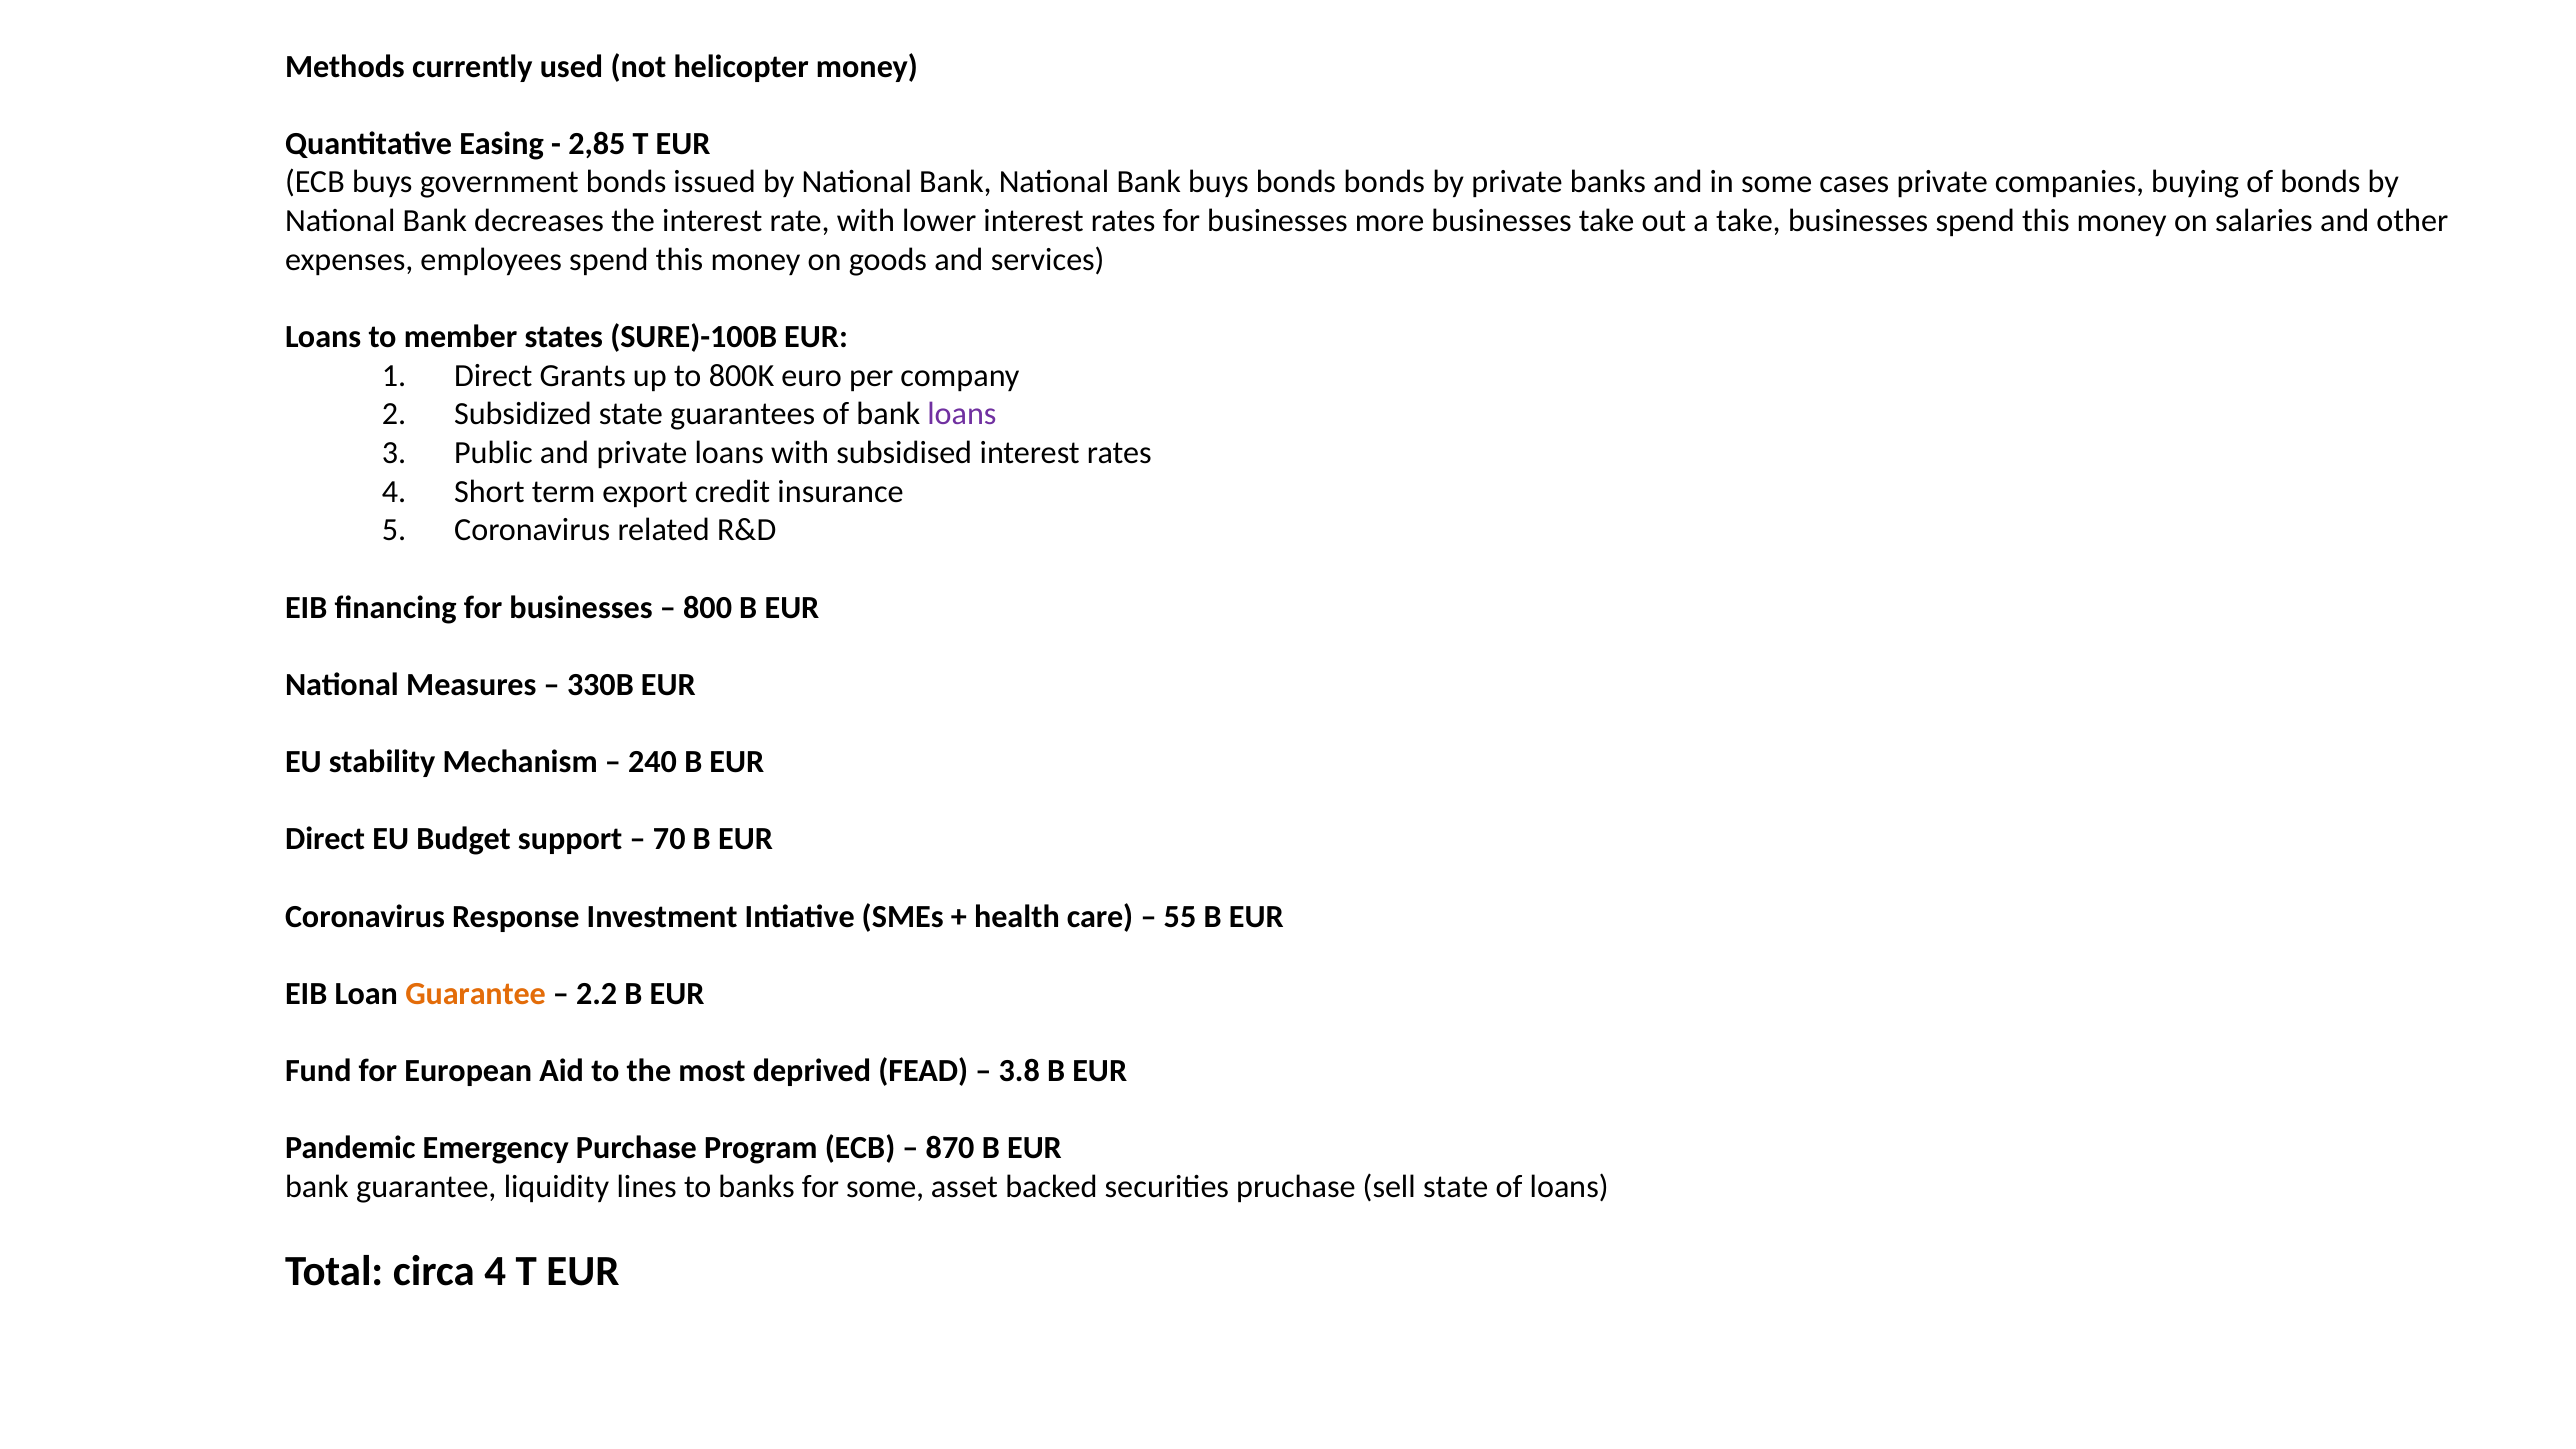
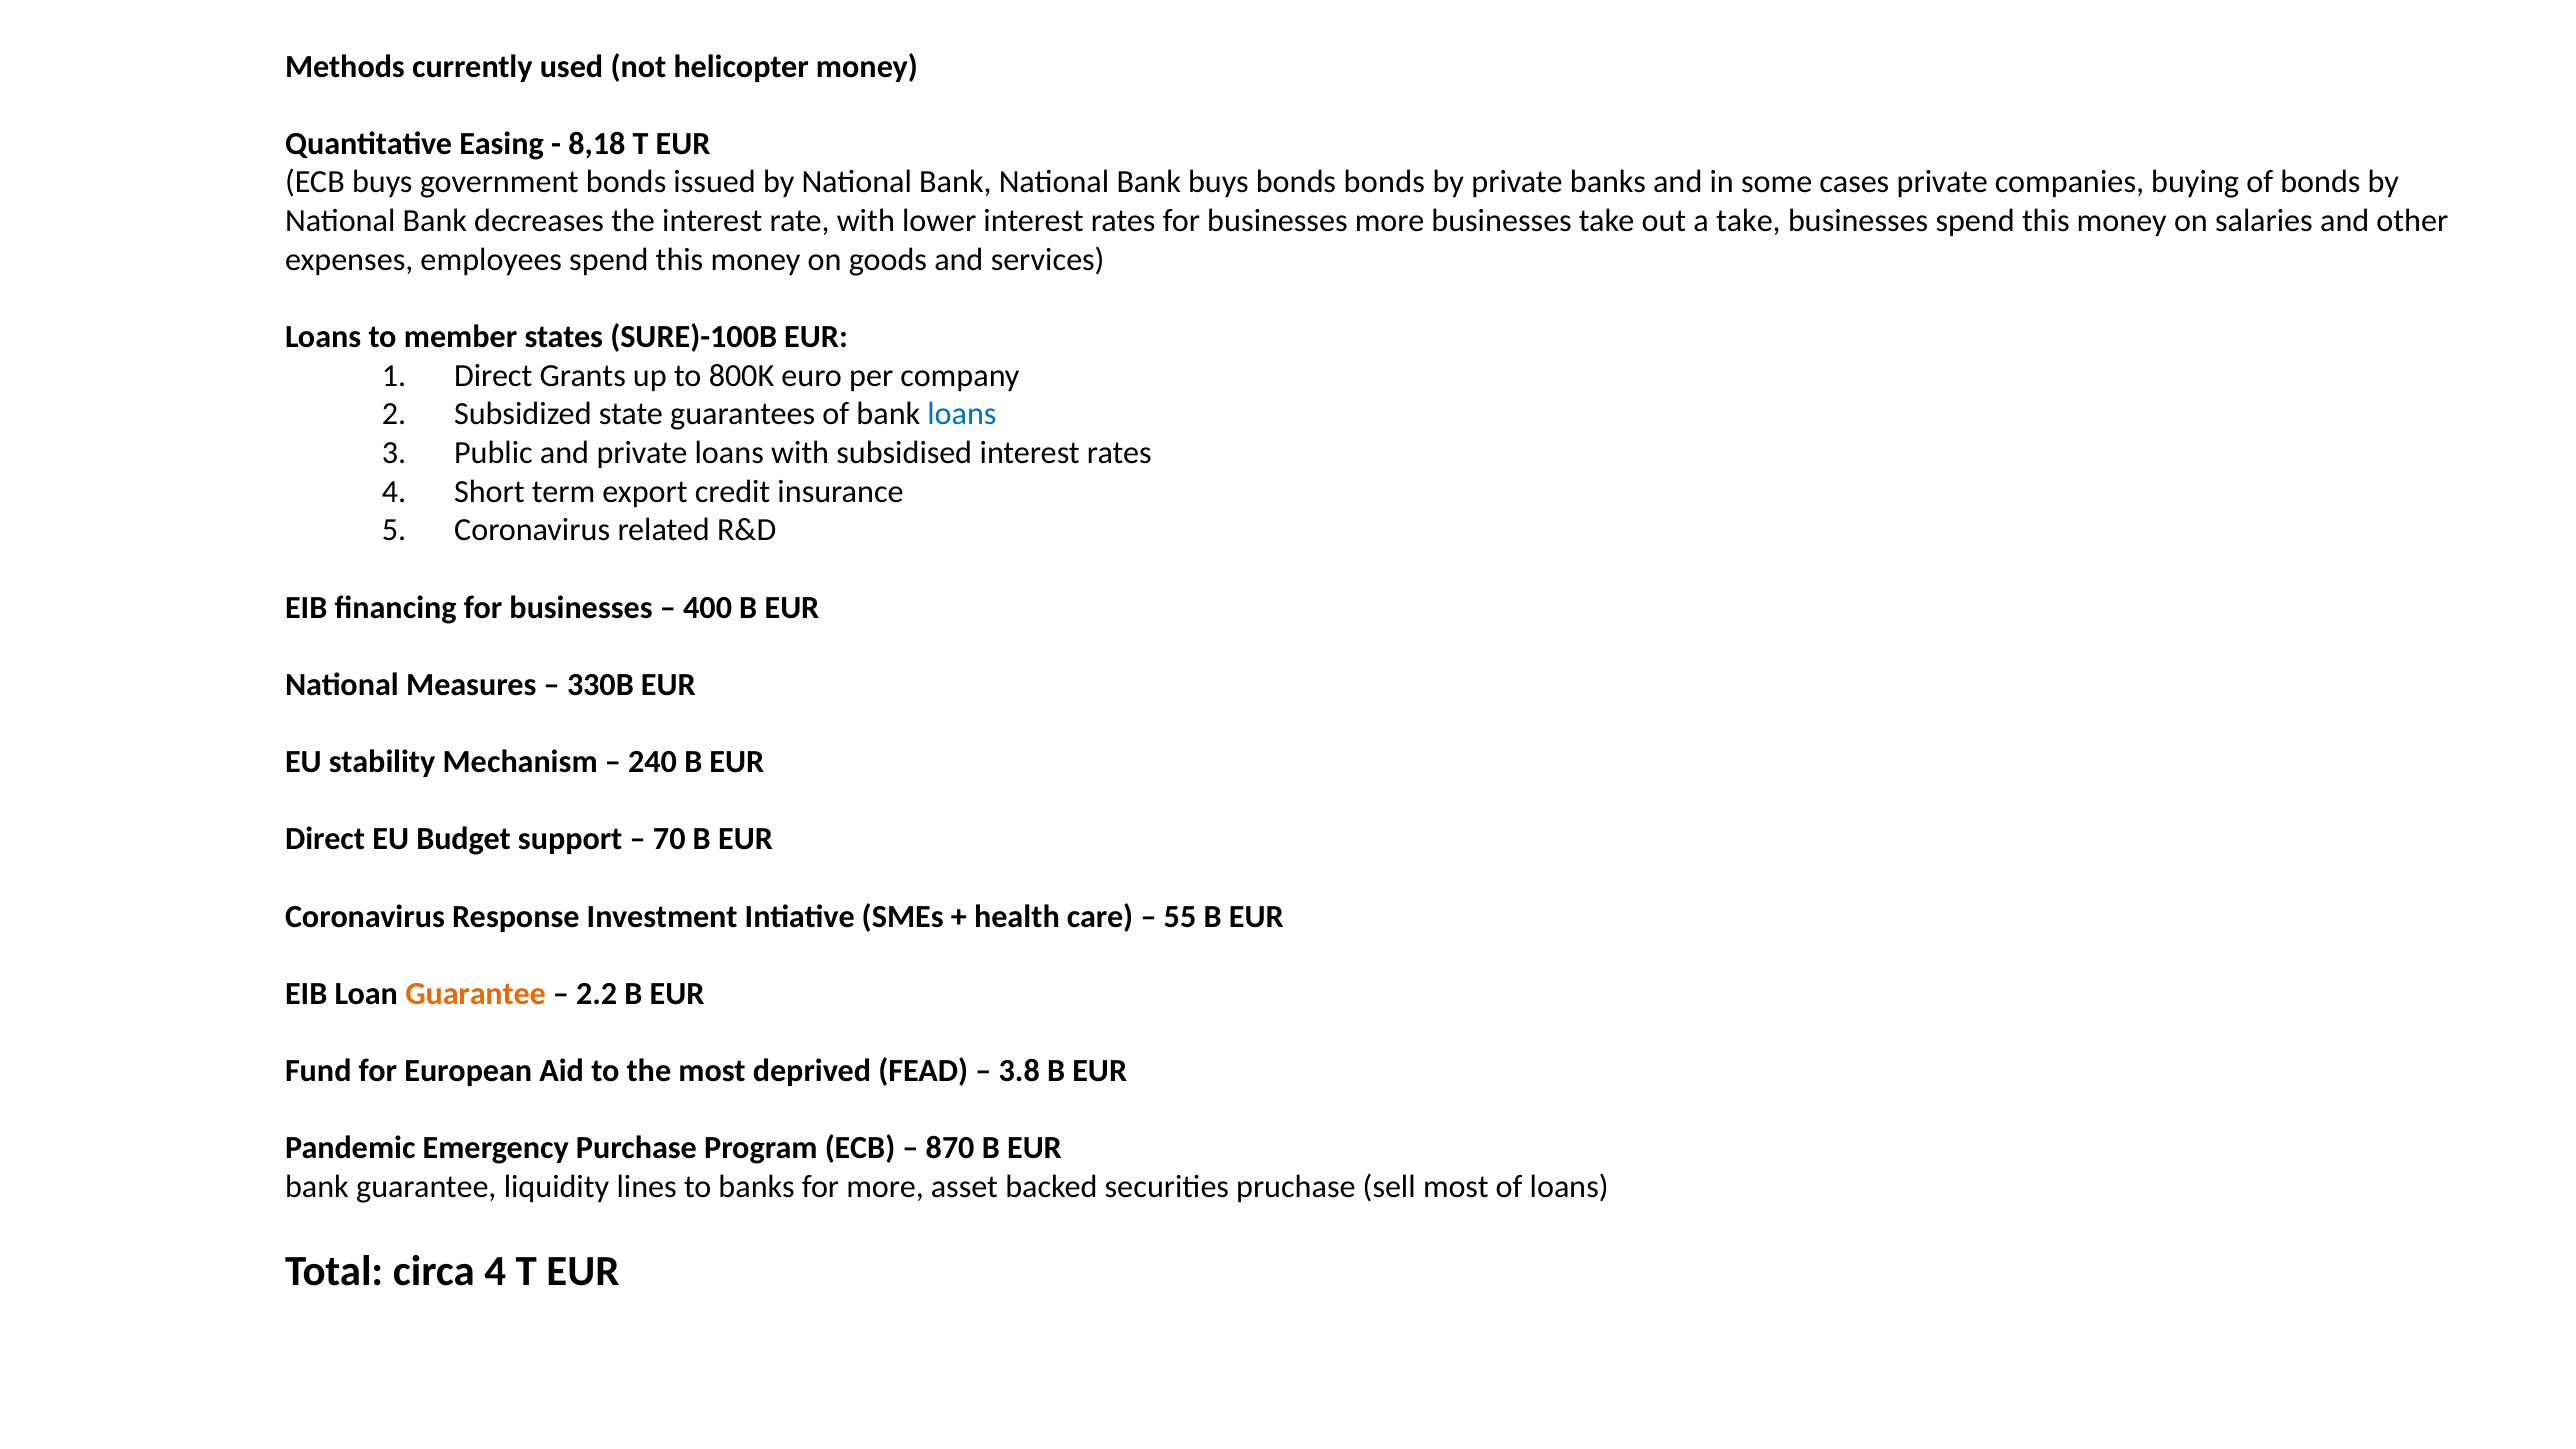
2,85: 2,85 -> 8,18 (597, 144)
loans colour: purple -> blue (962, 414)
800: 800 -> 400 (708, 607)
for some: some -> more (885, 1187)
sell state: state -> most (1456, 1187)
